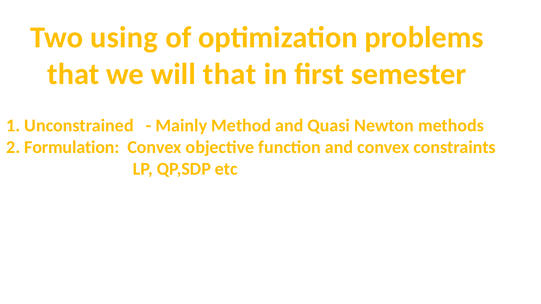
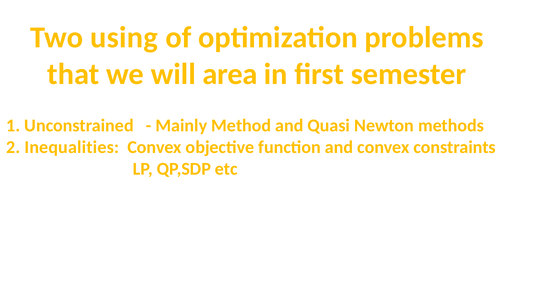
will that: that -> area (230, 74)
Formulation: Formulation -> Inequalities (72, 147)
